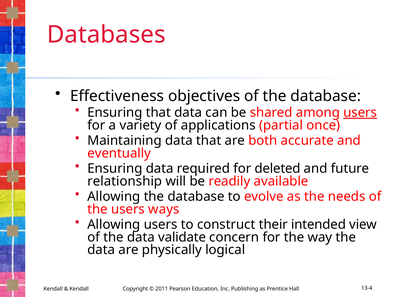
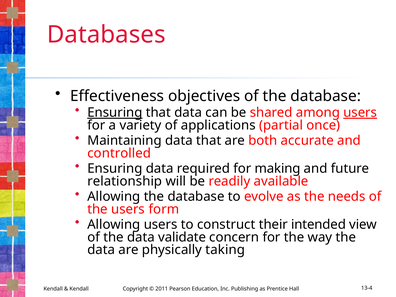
Ensuring underline: none -> present (115, 113)
eventually: eventually -> controlled (119, 153)
deleted: deleted -> making (278, 169)
ways: ways -> form (164, 209)
logical: logical -> taking (225, 250)
